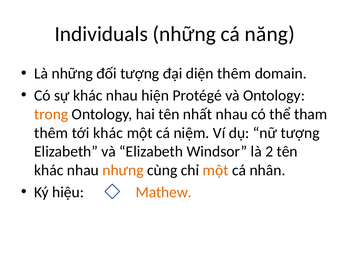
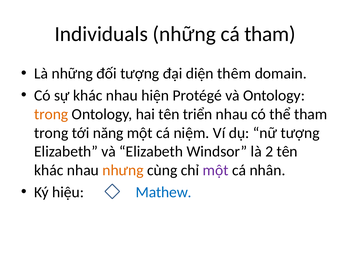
cá năng: năng -> tham (270, 34)
nhất: nhất -> triển (198, 114)
thêm: thêm -> trong (51, 133)
tới khác: khác -> năng (108, 133)
một colour: orange -> purple (216, 170)
Mathew colour: orange -> blue (164, 192)
